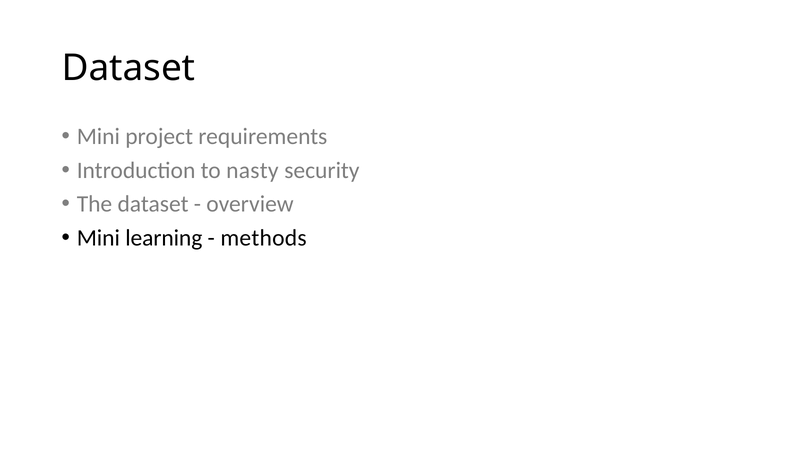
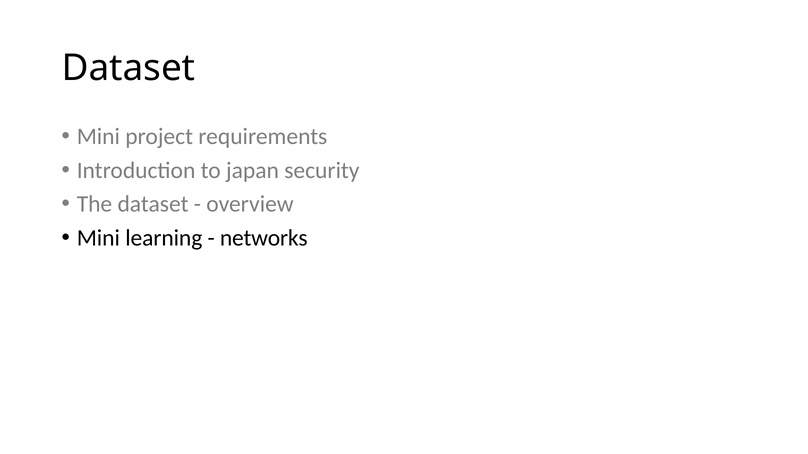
nasty: nasty -> japan (252, 170)
methods: methods -> networks (264, 238)
